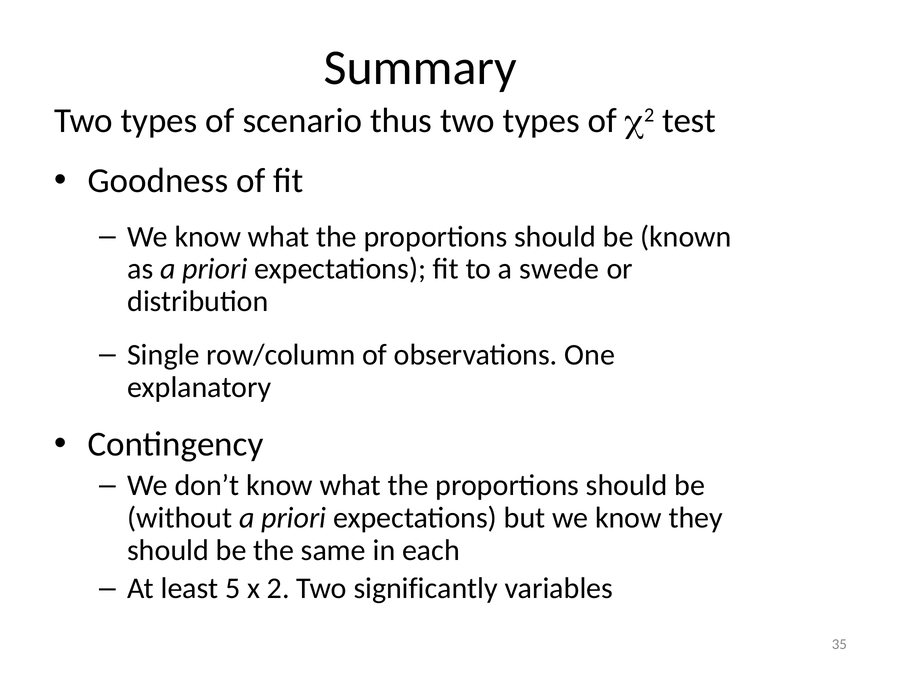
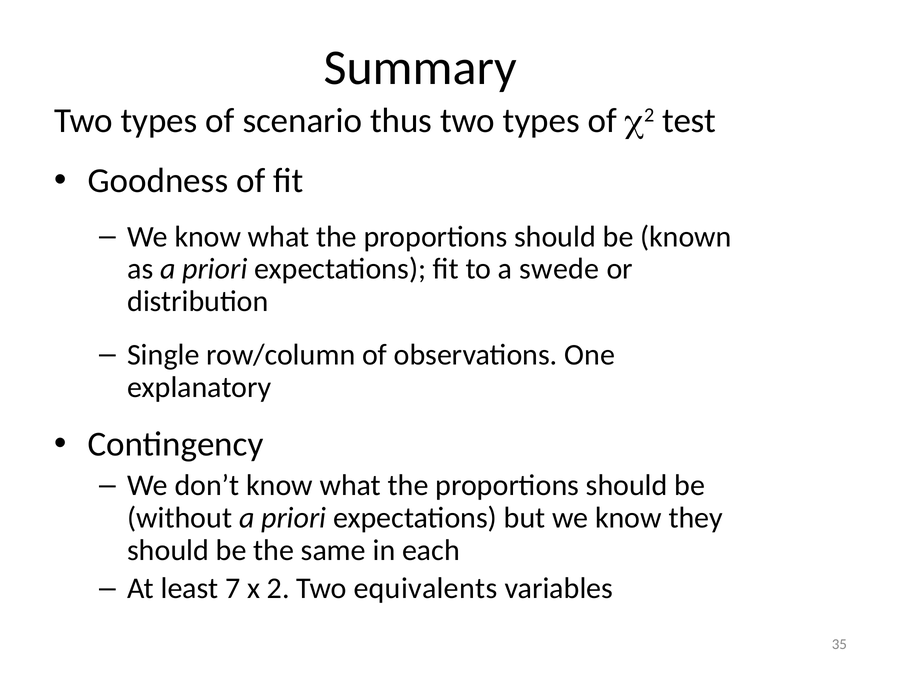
5: 5 -> 7 (233, 589)
significantly: significantly -> equivalents (425, 589)
